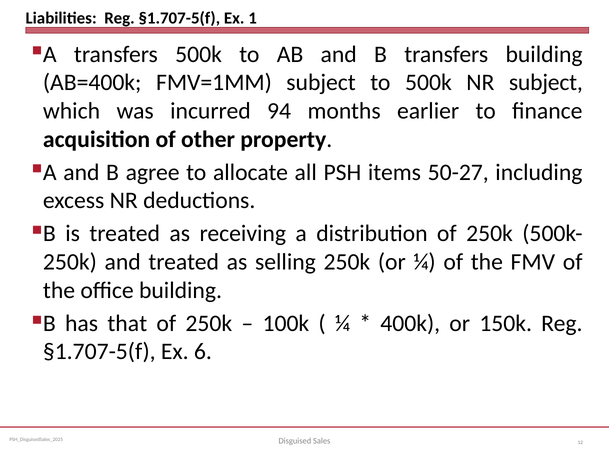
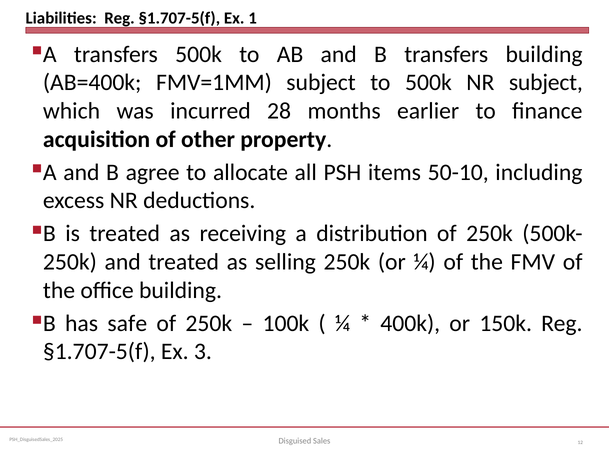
94: 94 -> 28 (279, 111)
50-27: 50-27 -> 50-10 (458, 173)
that: that -> safe (127, 324)
6: 6 -> 3 (203, 352)
